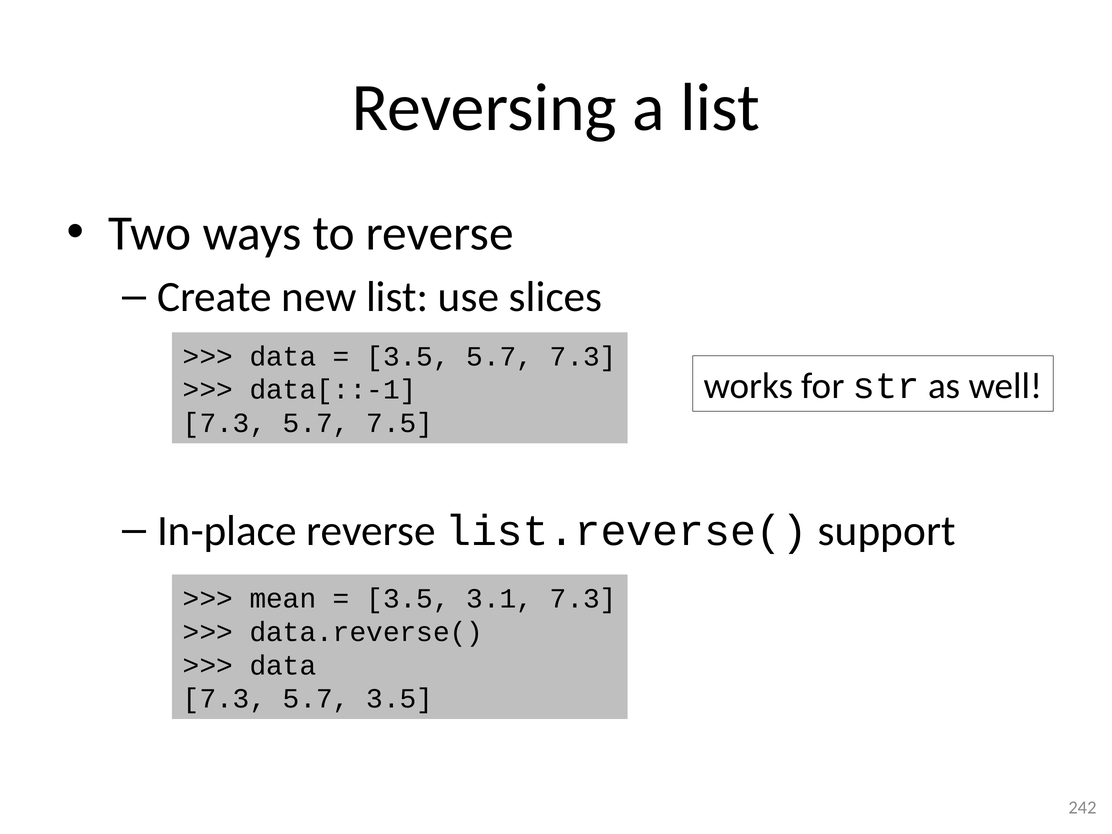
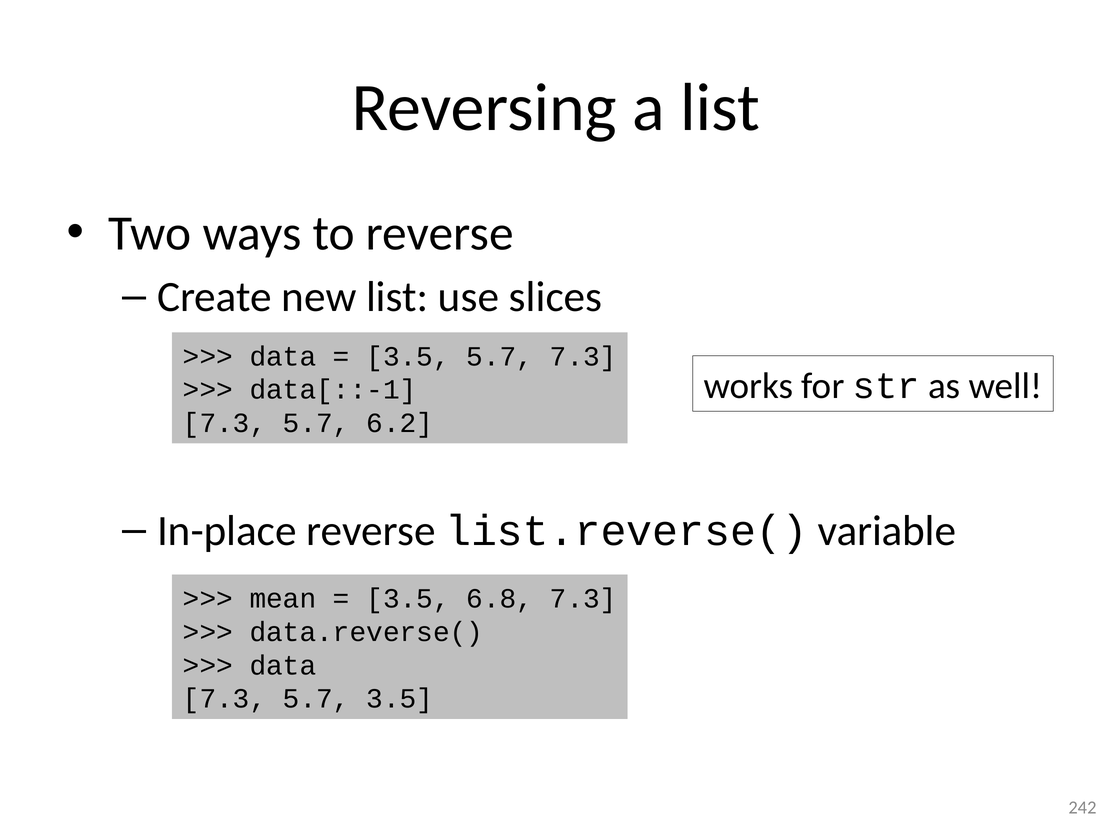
7.5: 7.5 -> 6.2 (400, 423)
support: support -> variable (887, 531)
3.1: 3.1 -> 6.8 (500, 599)
